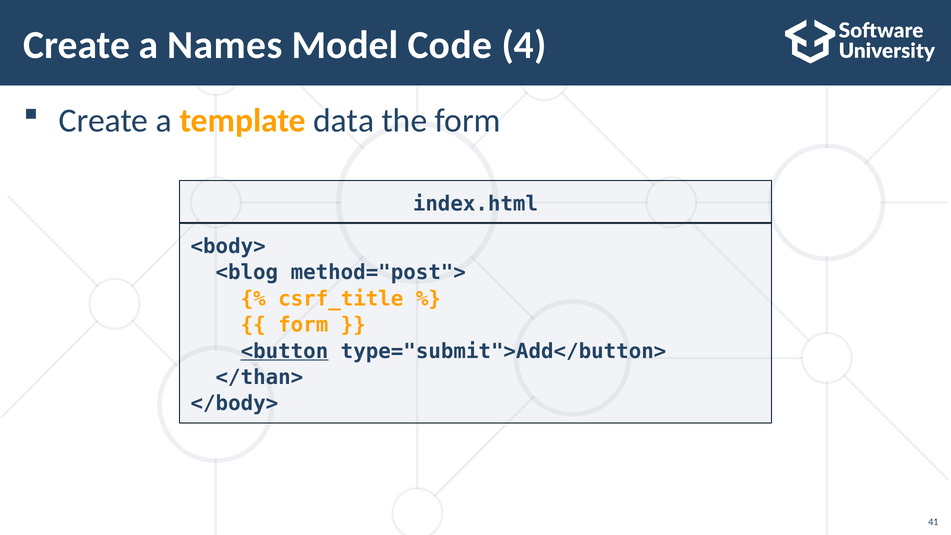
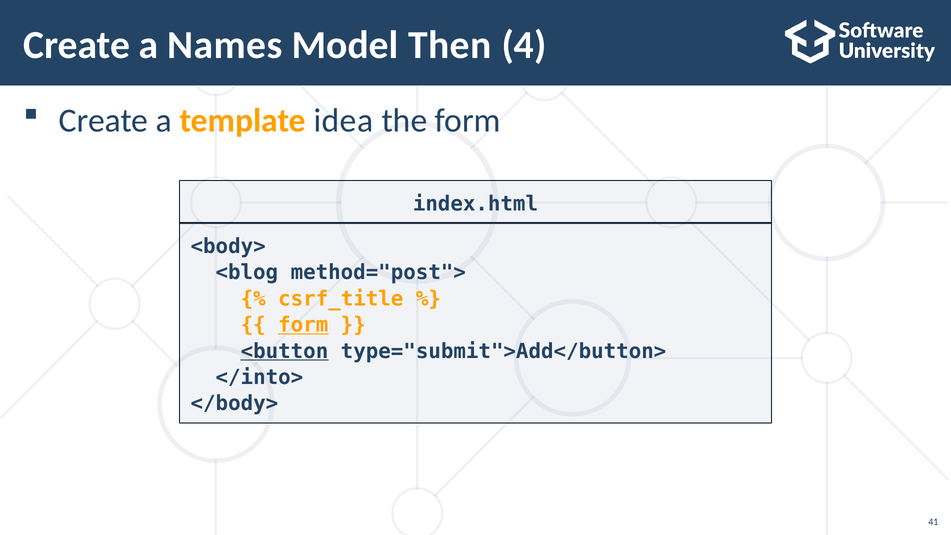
Code: Code -> Then (450, 45)
data: data -> idea (344, 121)
form underline: none -> present (303, 325)
</than>: </than> -> </into> (259, 377)
